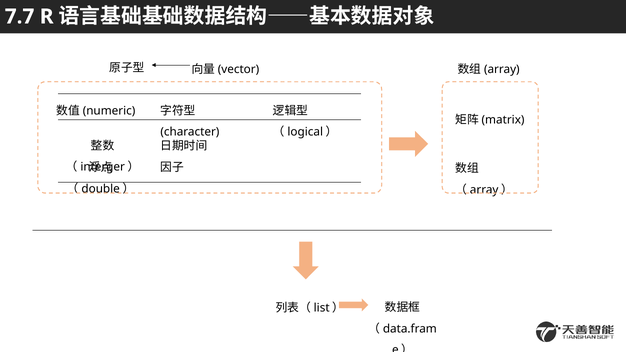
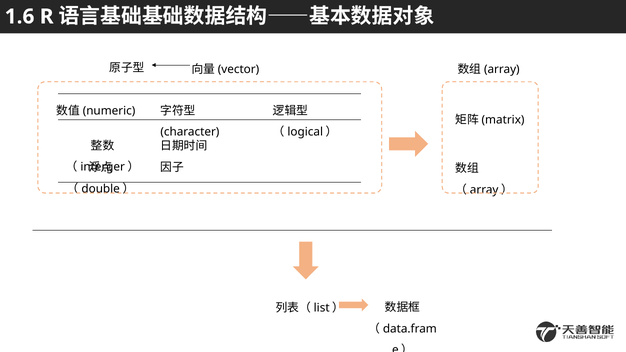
7.7: 7.7 -> 1.6 (20, 17)
